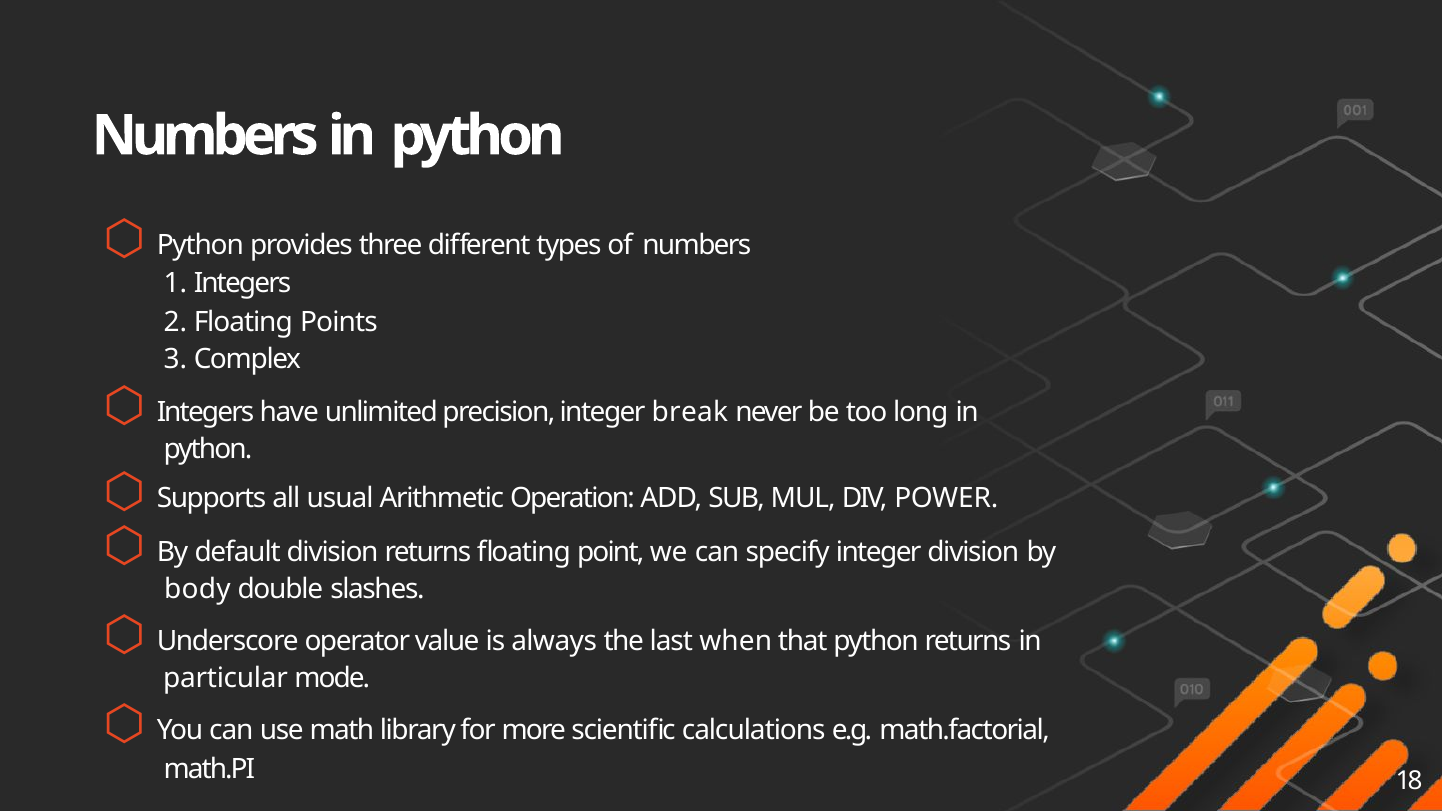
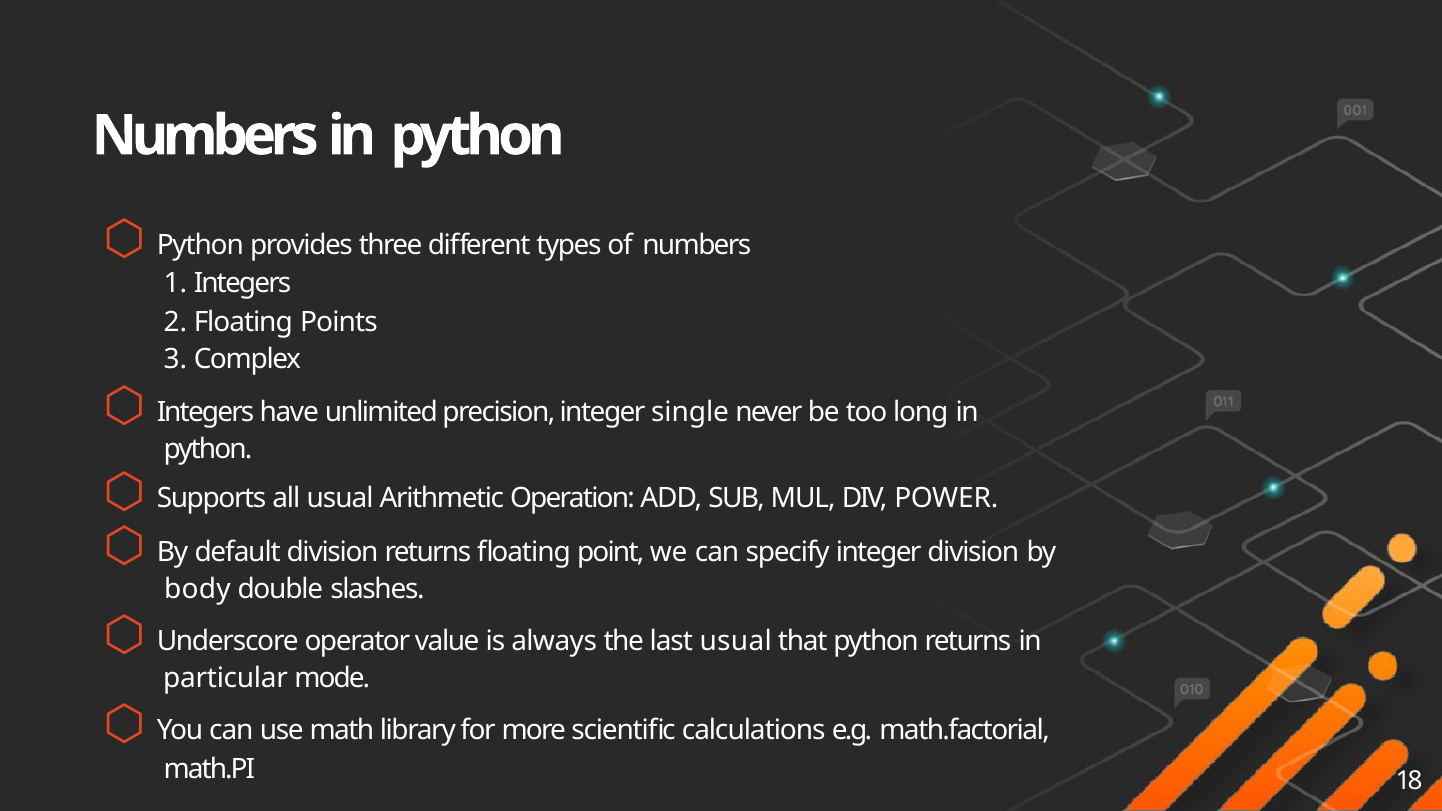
break: break -> single (690, 412)
last when: when -> usual (736, 641)
